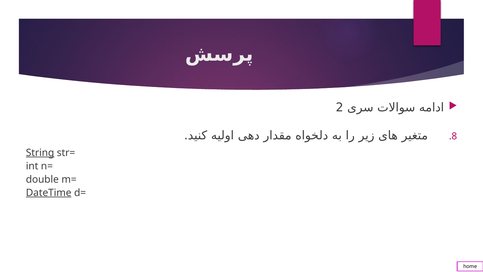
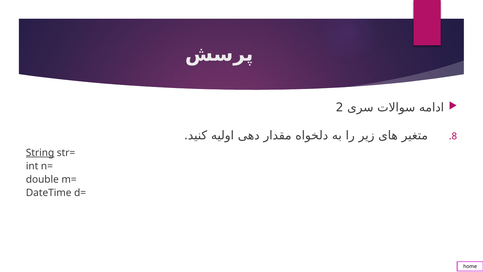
DateTime underline: present -> none (49, 192)
